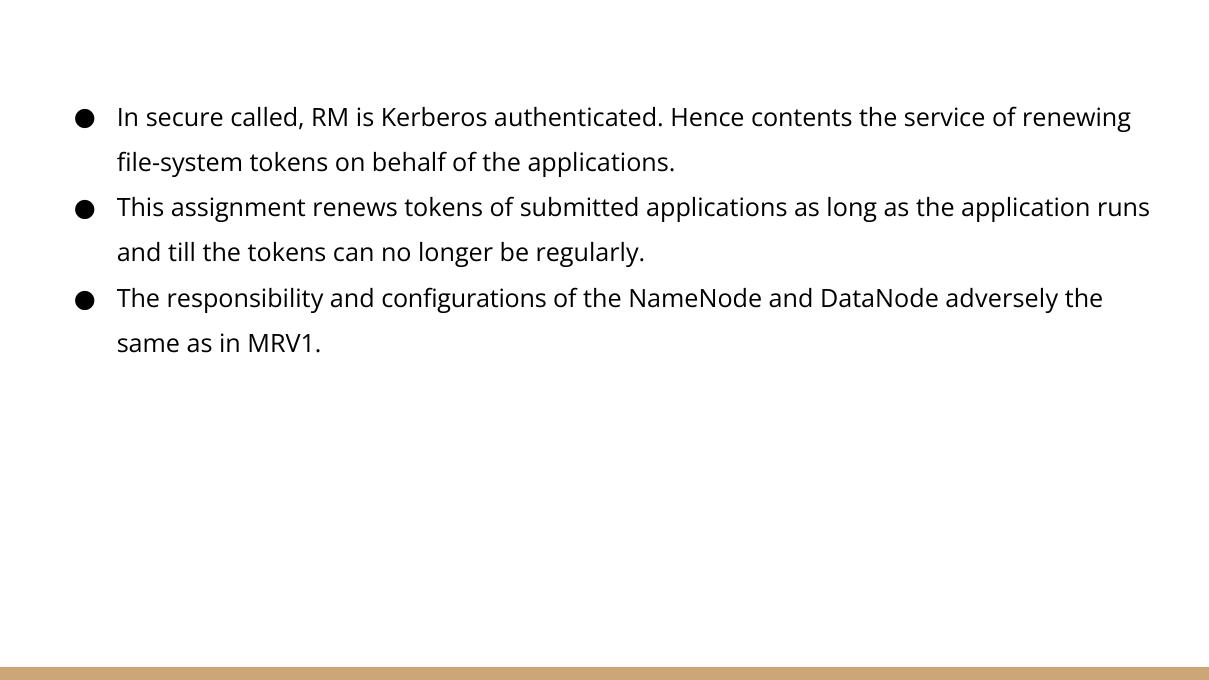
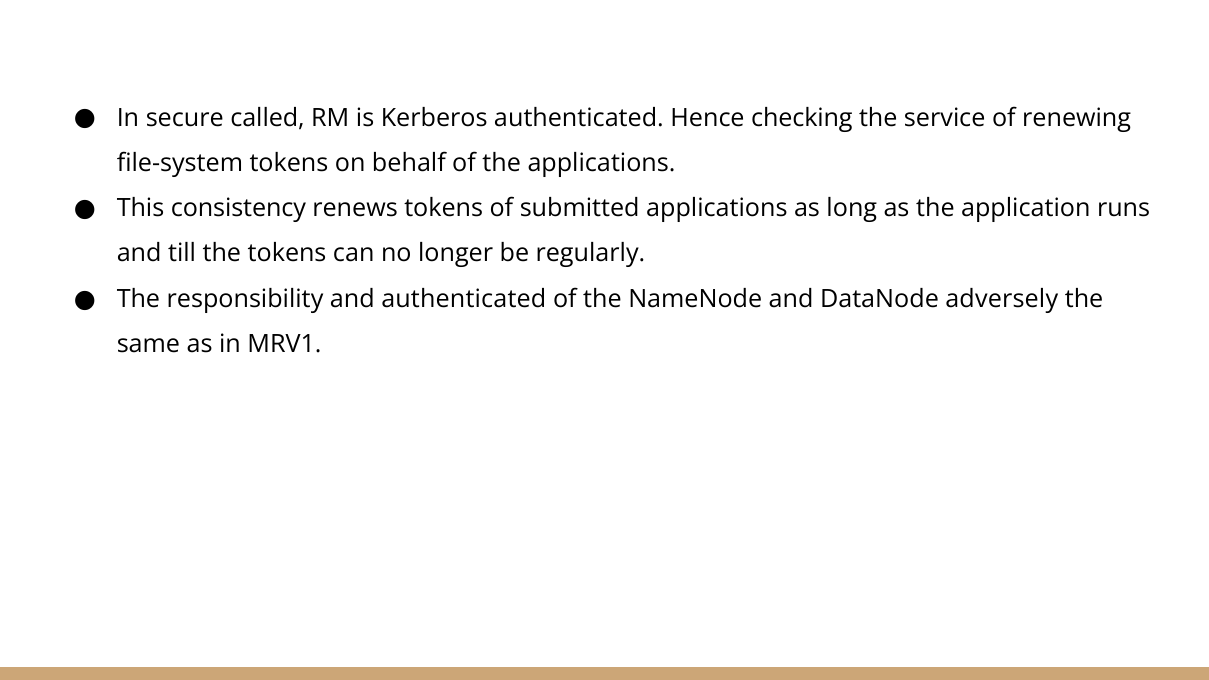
contents: contents -> checking (802, 118)
assignment: assignment -> consistency (238, 208)
and configurations: configurations -> authenticated (464, 299)
